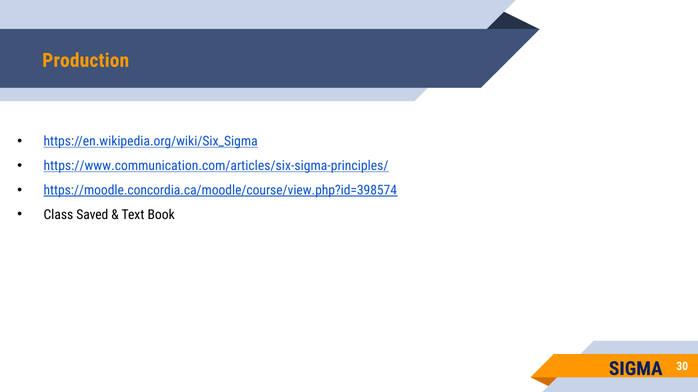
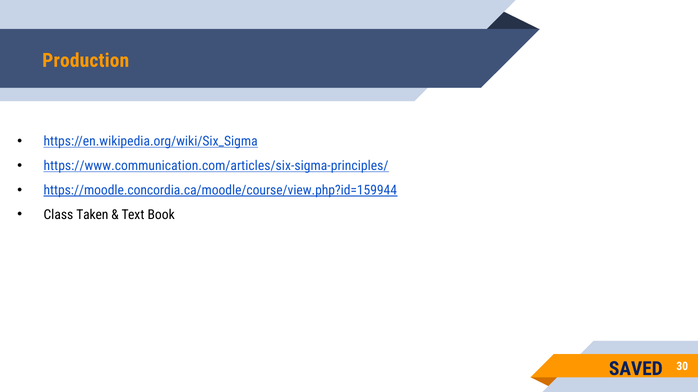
https://moodle.concordia.ca/moodle/course/view.php?id=398574: https://moodle.concordia.ca/moodle/course/view.php?id=398574 -> https://moodle.concordia.ca/moodle/course/view.php?id=159944 (220, 191)
Saved: Saved -> Taken (92, 215)
SIGMA: SIGMA -> SAVED (636, 369)
